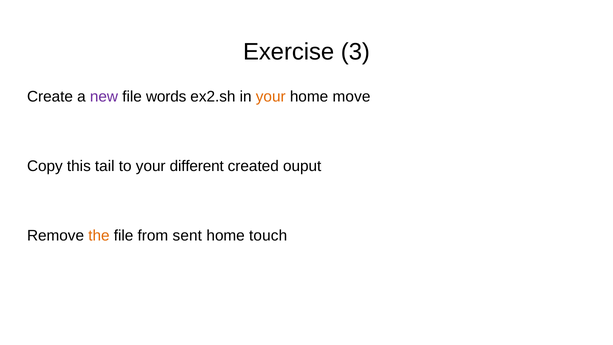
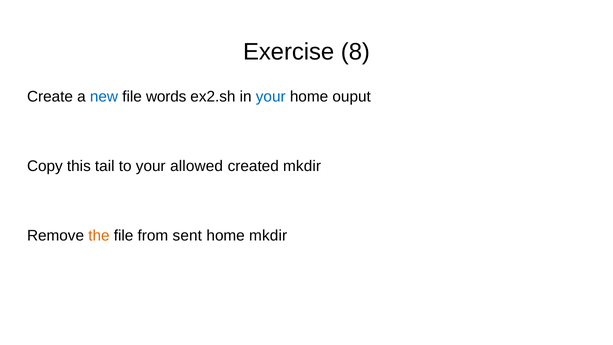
3: 3 -> 8 (355, 52)
new colour: purple -> blue (104, 96)
your colour: orange -> blue (271, 96)
move: move -> ouput (352, 96)
different: different -> allowed (197, 166)
created ouput: ouput -> mkdir (302, 166)
home touch: touch -> mkdir (268, 235)
